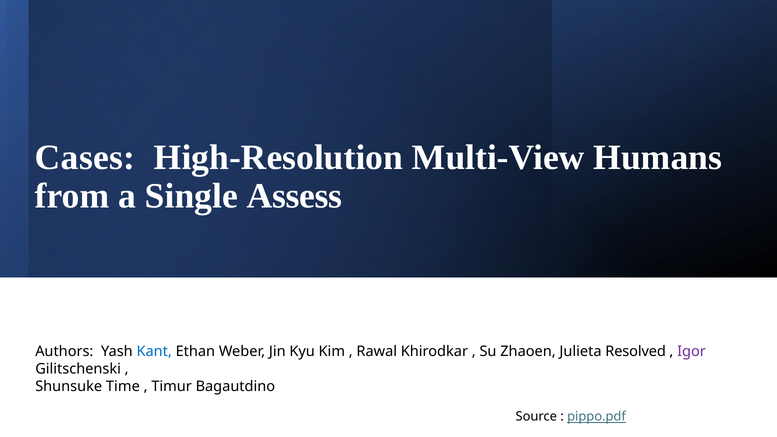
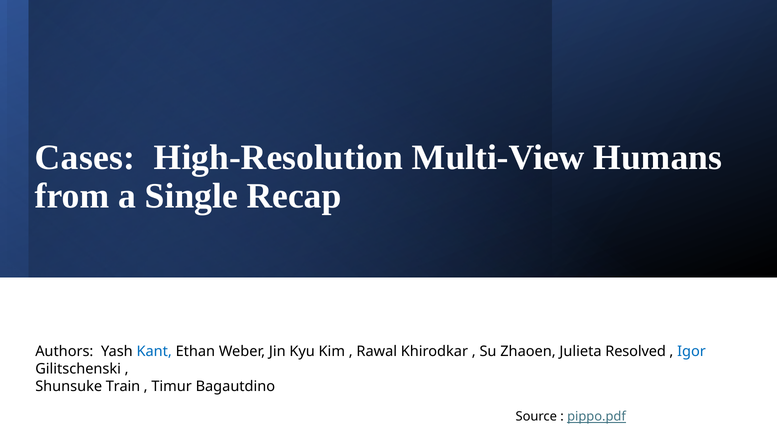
Assess: Assess -> Recap (294, 196)
Igor colour: purple -> blue (691, 351)
Time: Time -> Train (123, 386)
